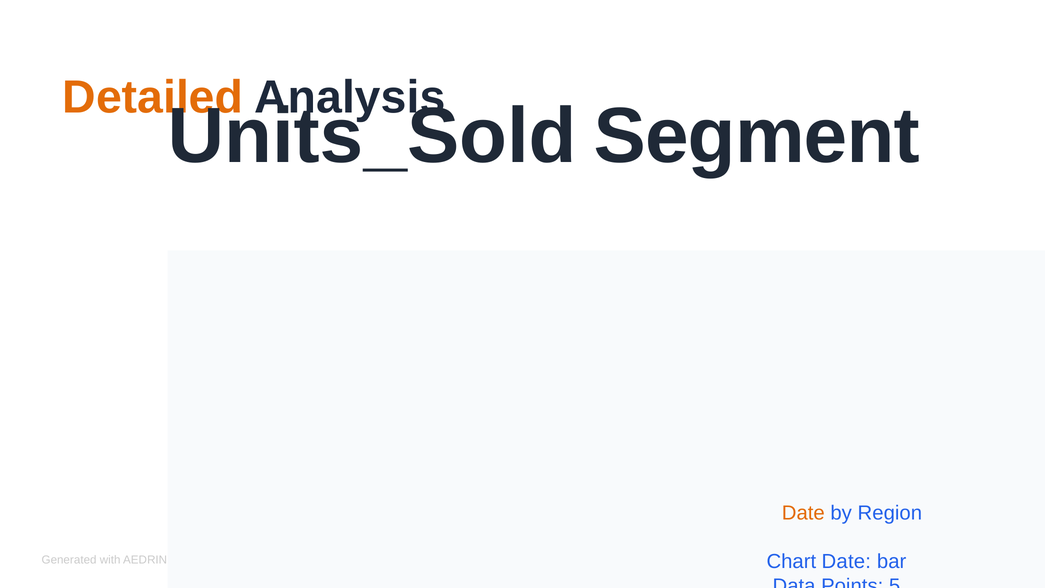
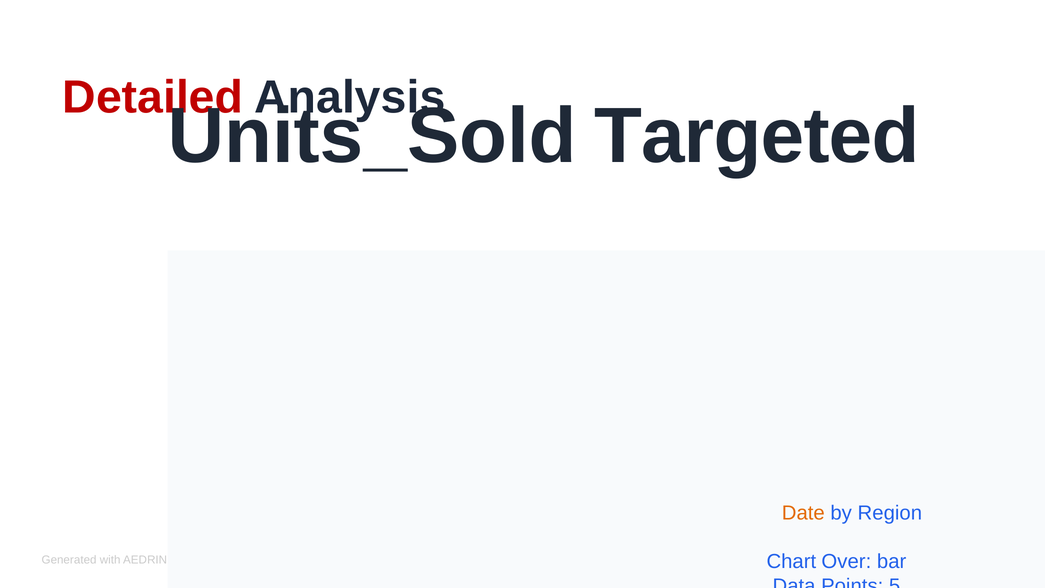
Detailed colour: orange -> red (153, 97)
Segment: Segment -> Targeted (757, 136)
Chart Date: Date -> Over (846, 562)
